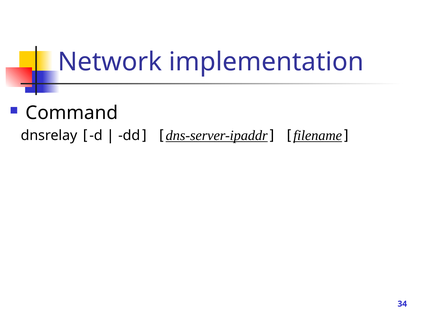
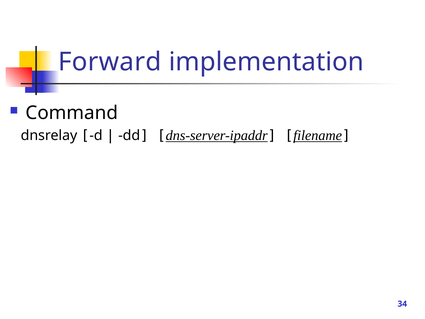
Network: Network -> Forward (110, 62)
